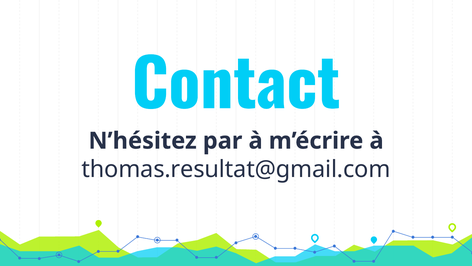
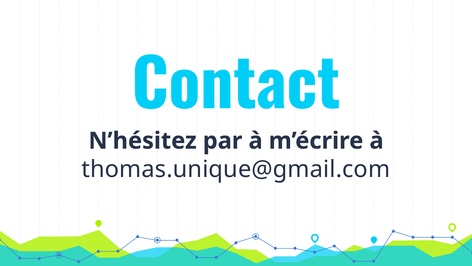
thomas.resultat@gmail.com: thomas.resultat@gmail.com -> thomas.unique@gmail.com (236, 169)
